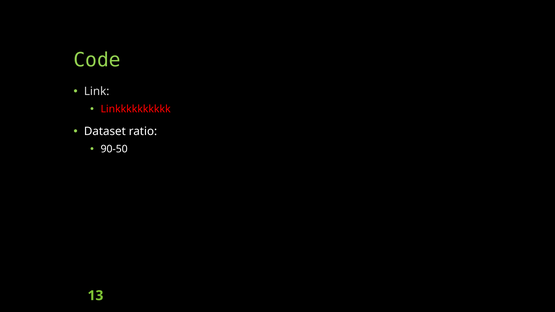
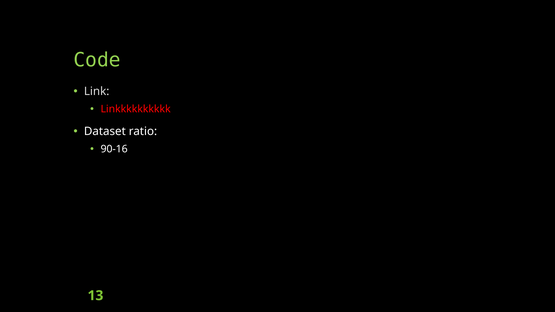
90-50: 90-50 -> 90-16 (114, 149)
